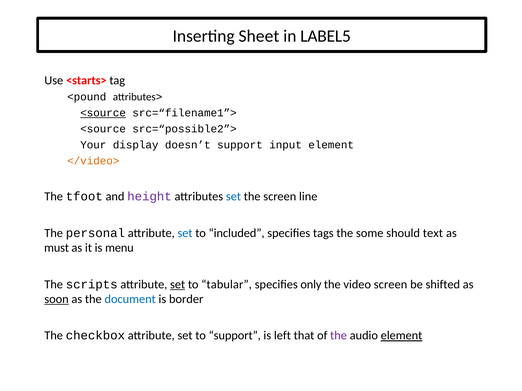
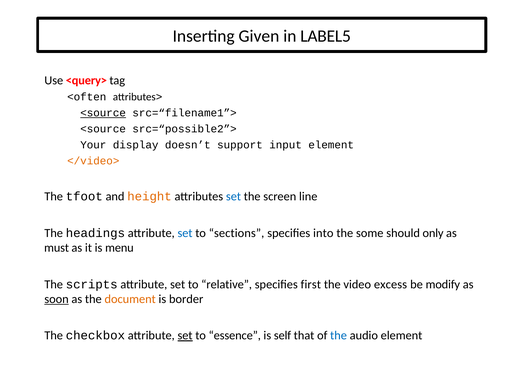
Sheet: Sheet -> Given (259, 36)
<starts>: <starts> -> <query> (86, 80)
<pound: <pound -> <often (87, 97)
height colour: purple -> orange (149, 197)
personal: personal -> headings (95, 233)
included: included -> sections (237, 233)
tags: tags -> into (323, 233)
text: text -> only (433, 233)
set underline: present -> none (178, 285)
tabular: tabular -> relative (227, 285)
only: only -> first (311, 285)
video screen: screen -> excess (391, 285)
shifted: shifted -> modify (443, 285)
document colour: blue -> orange (130, 299)
set underline: none -> present (185, 336)
to support: support -> essence (235, 336)
left: left -> self (282, 336)
the colour: purple -> blue (339, 336)
element underline: present -> none (402, 336)
